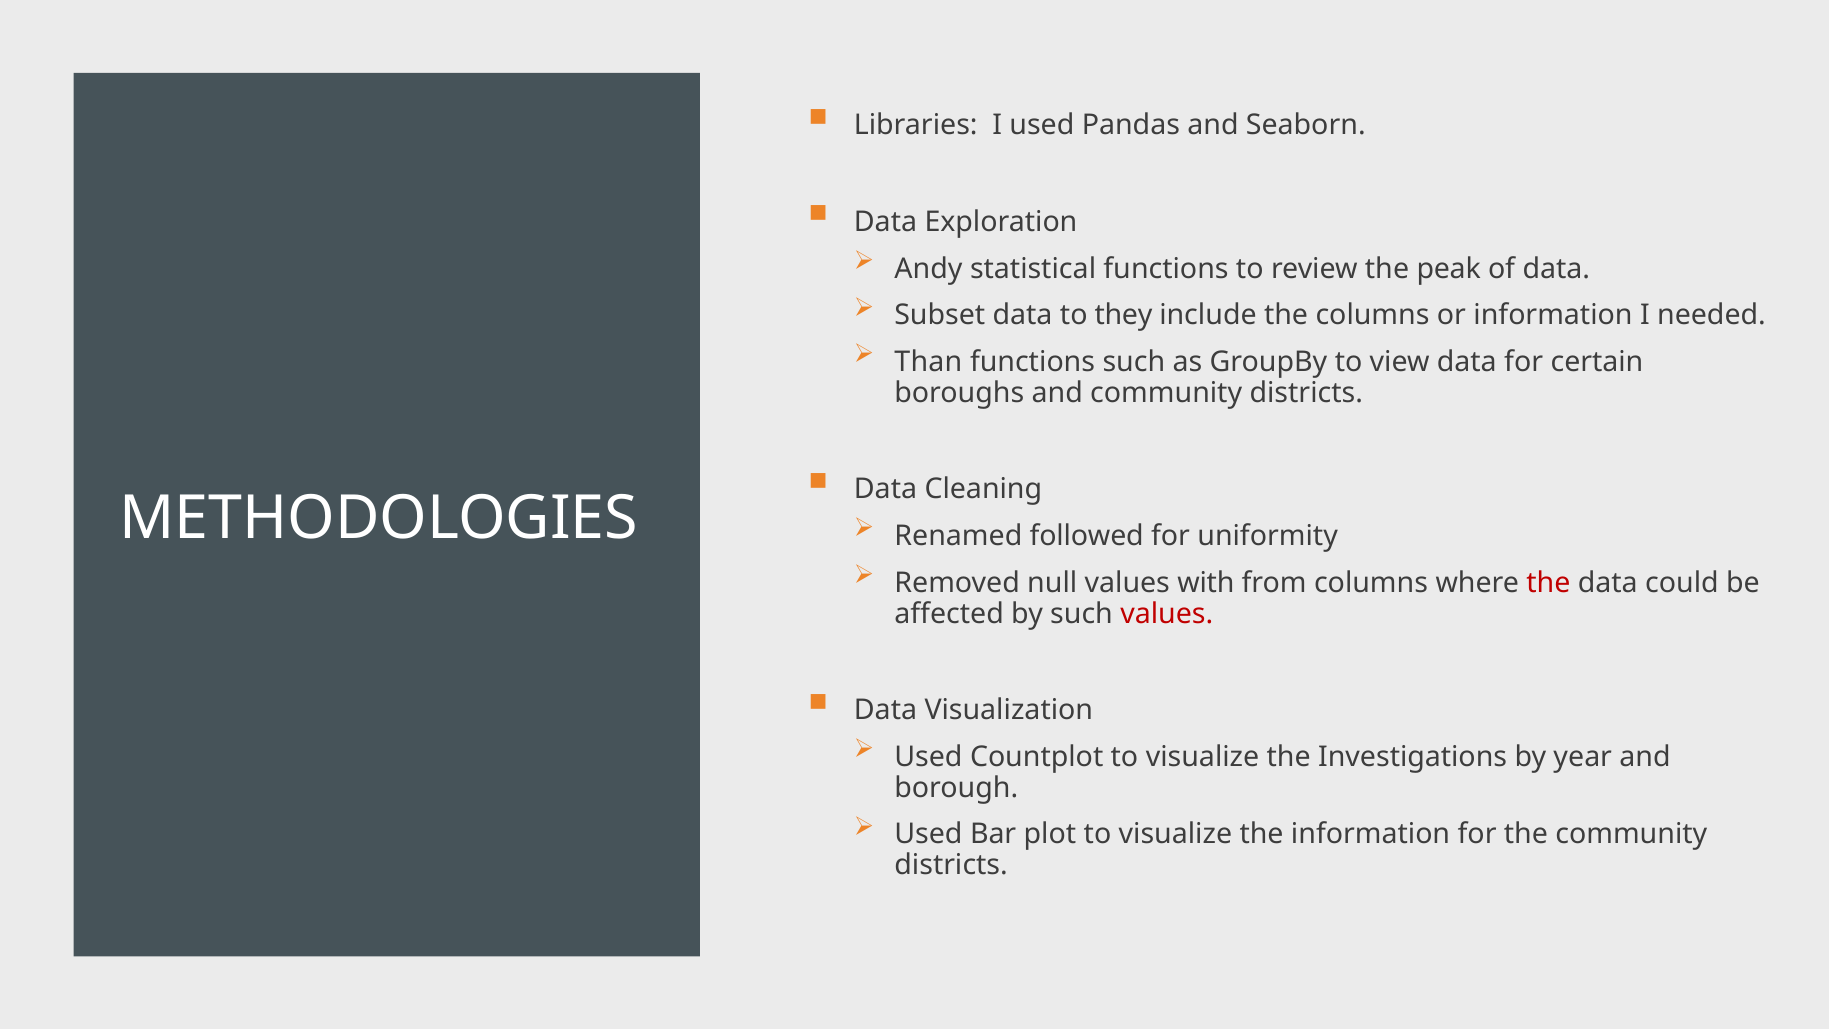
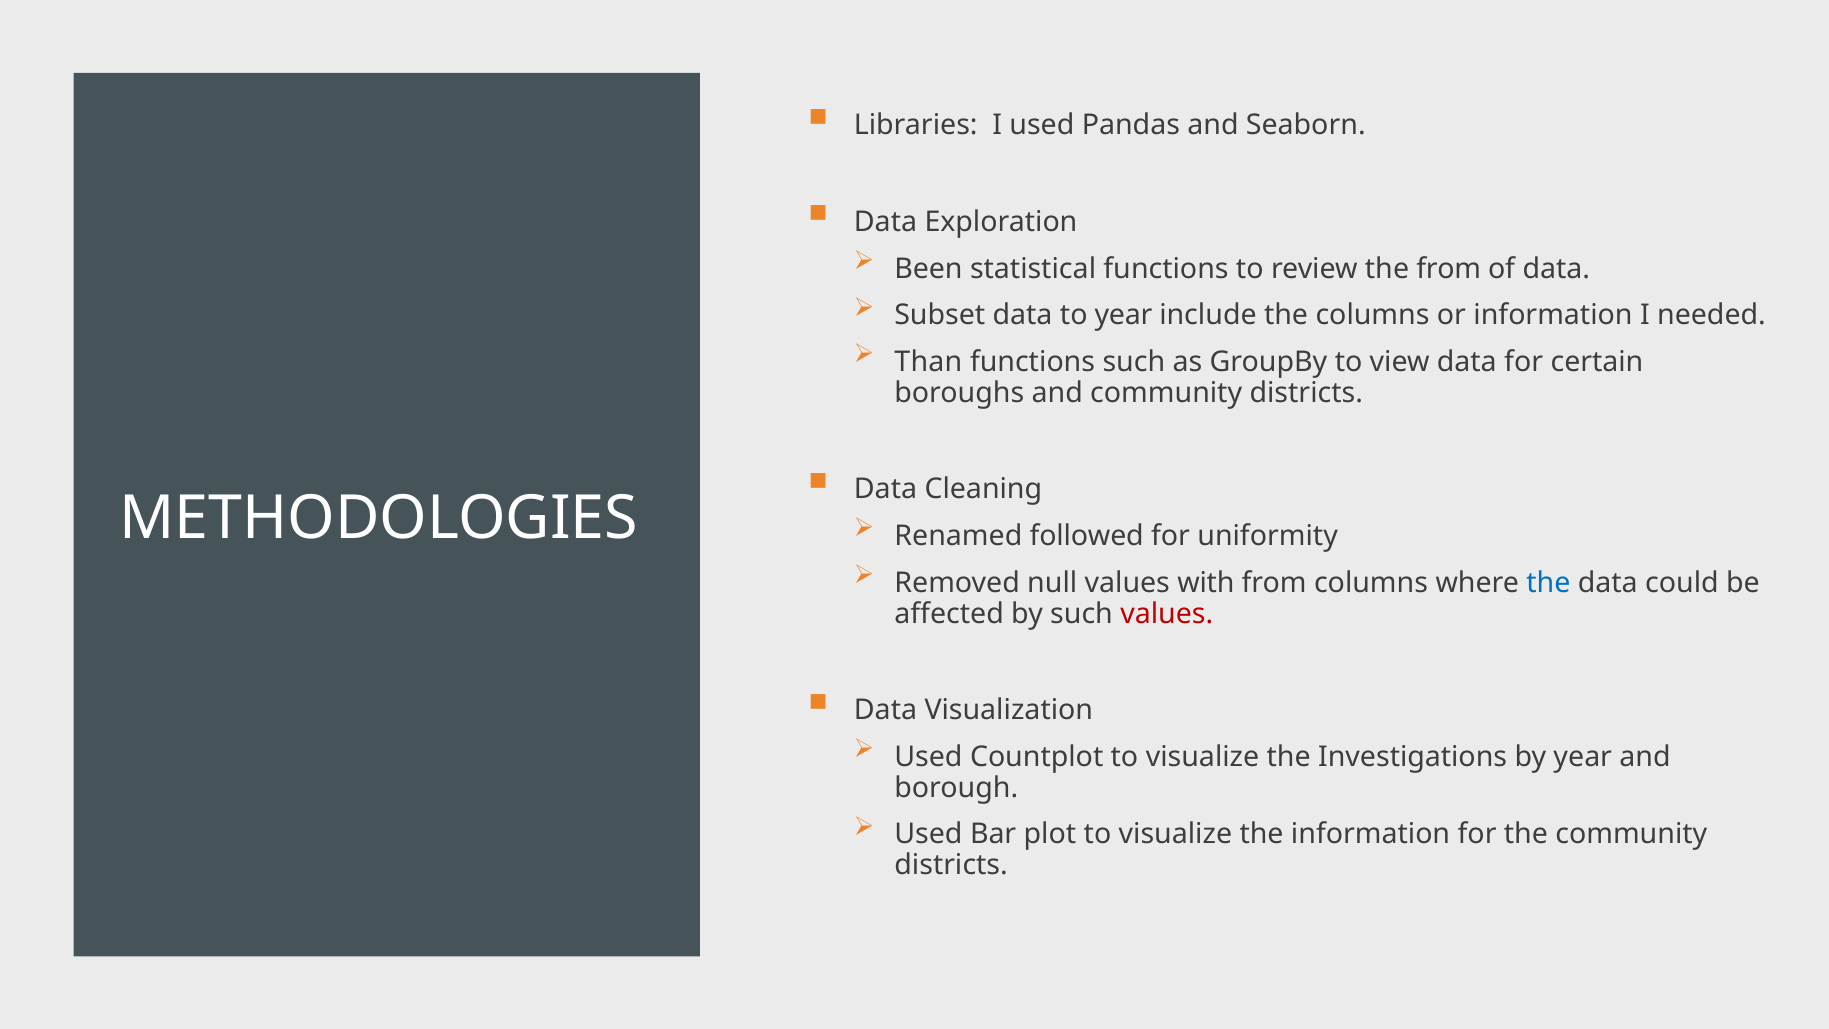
Andy: Andy -> Been (929, 269)
the peak: peak -> from (1449, 269)
to they: they -> year (1123, 315)
the colour: red -> blue (1548, 583)
